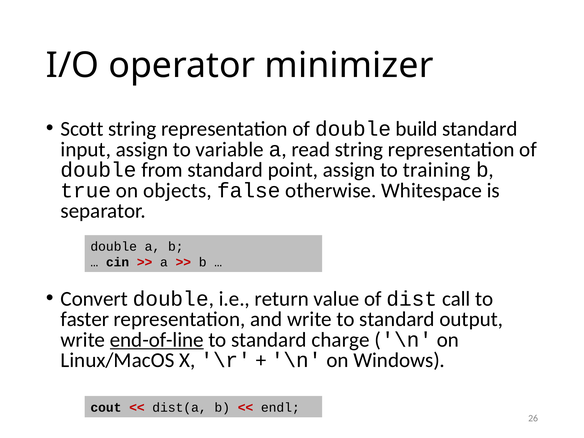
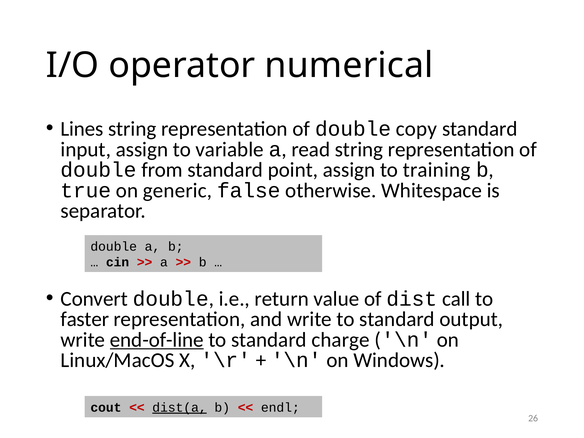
minimizer: minimizer -> numerical (349, 65)
Scott: Scott -> Lines (82, 129)
build: build -> copy (416, 129)
objects: objects -> generic (178, 190)
dist(a underline: none -> present (180, 408)
